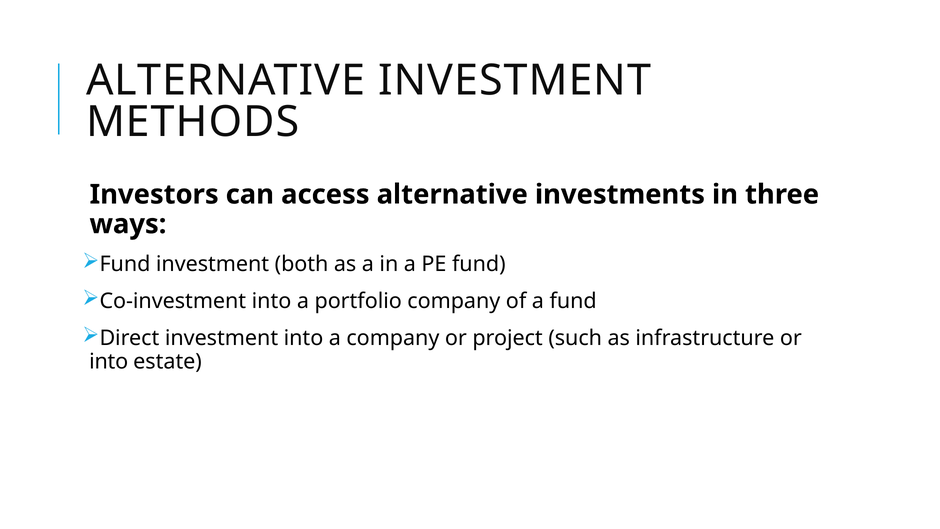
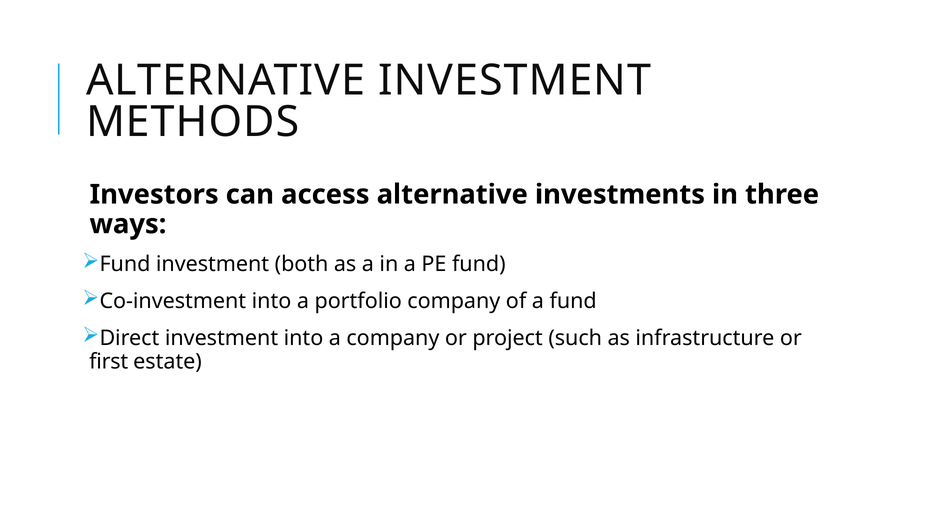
into: into -> first (109, 361)
